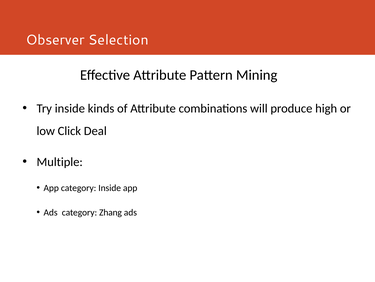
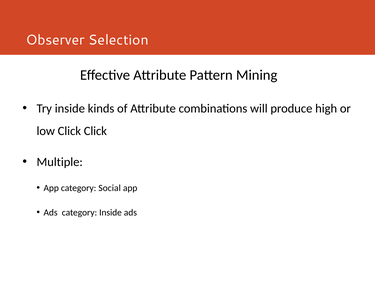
Click Deal: Deal -> Click (95, 131)
category Inside: Inside -> Social (110, 188)
category Zhang: Zhang -> Inside (110, 212)
